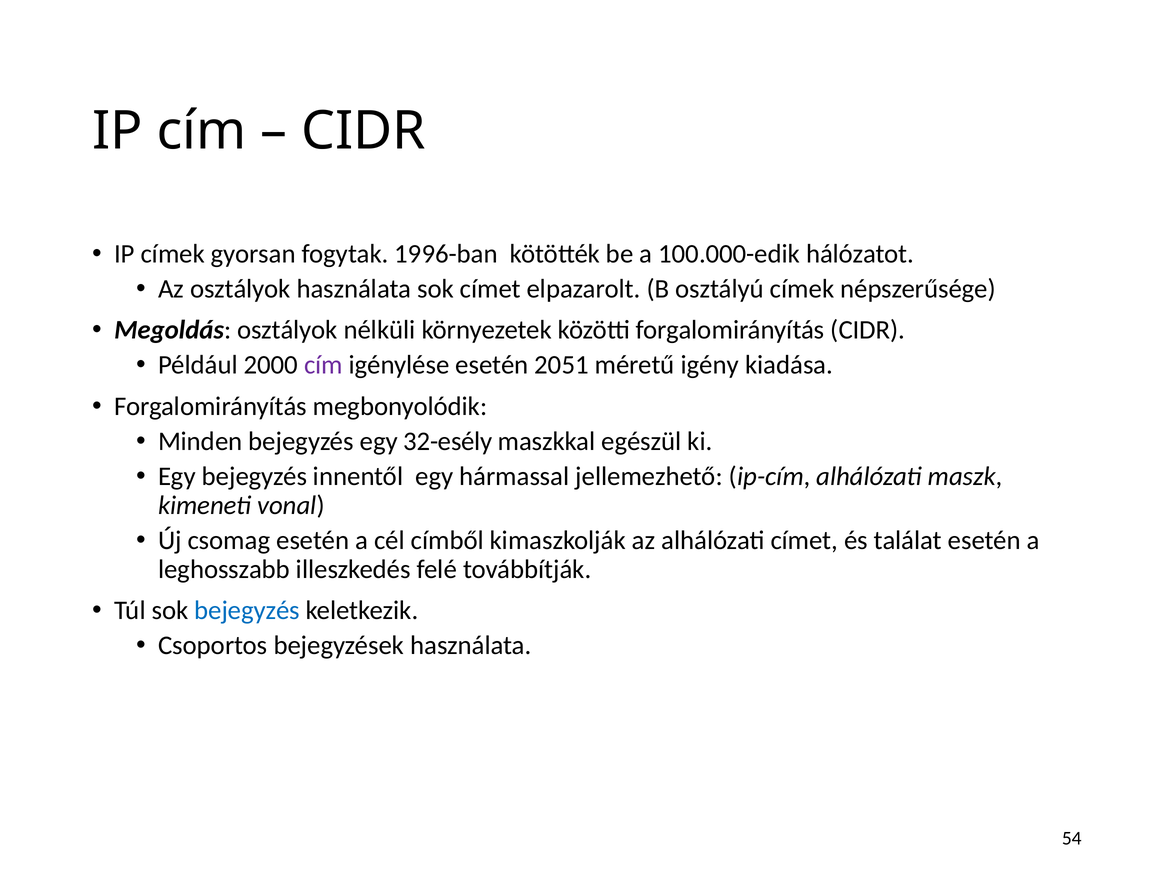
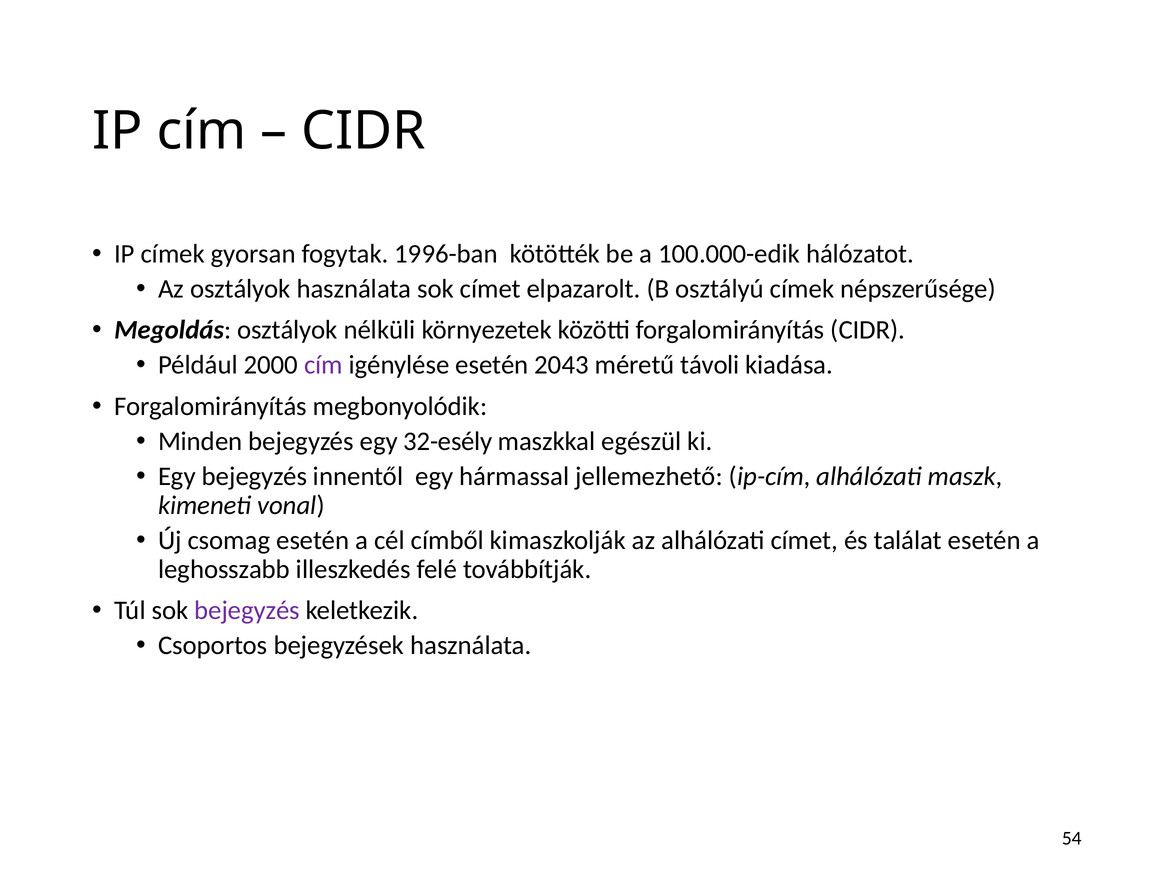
2051: 2051 -> 2043 (562, 365)
igény: igény -> távoli (710, 365)
bejegyzés colour: blue -> purple (247, 611)
